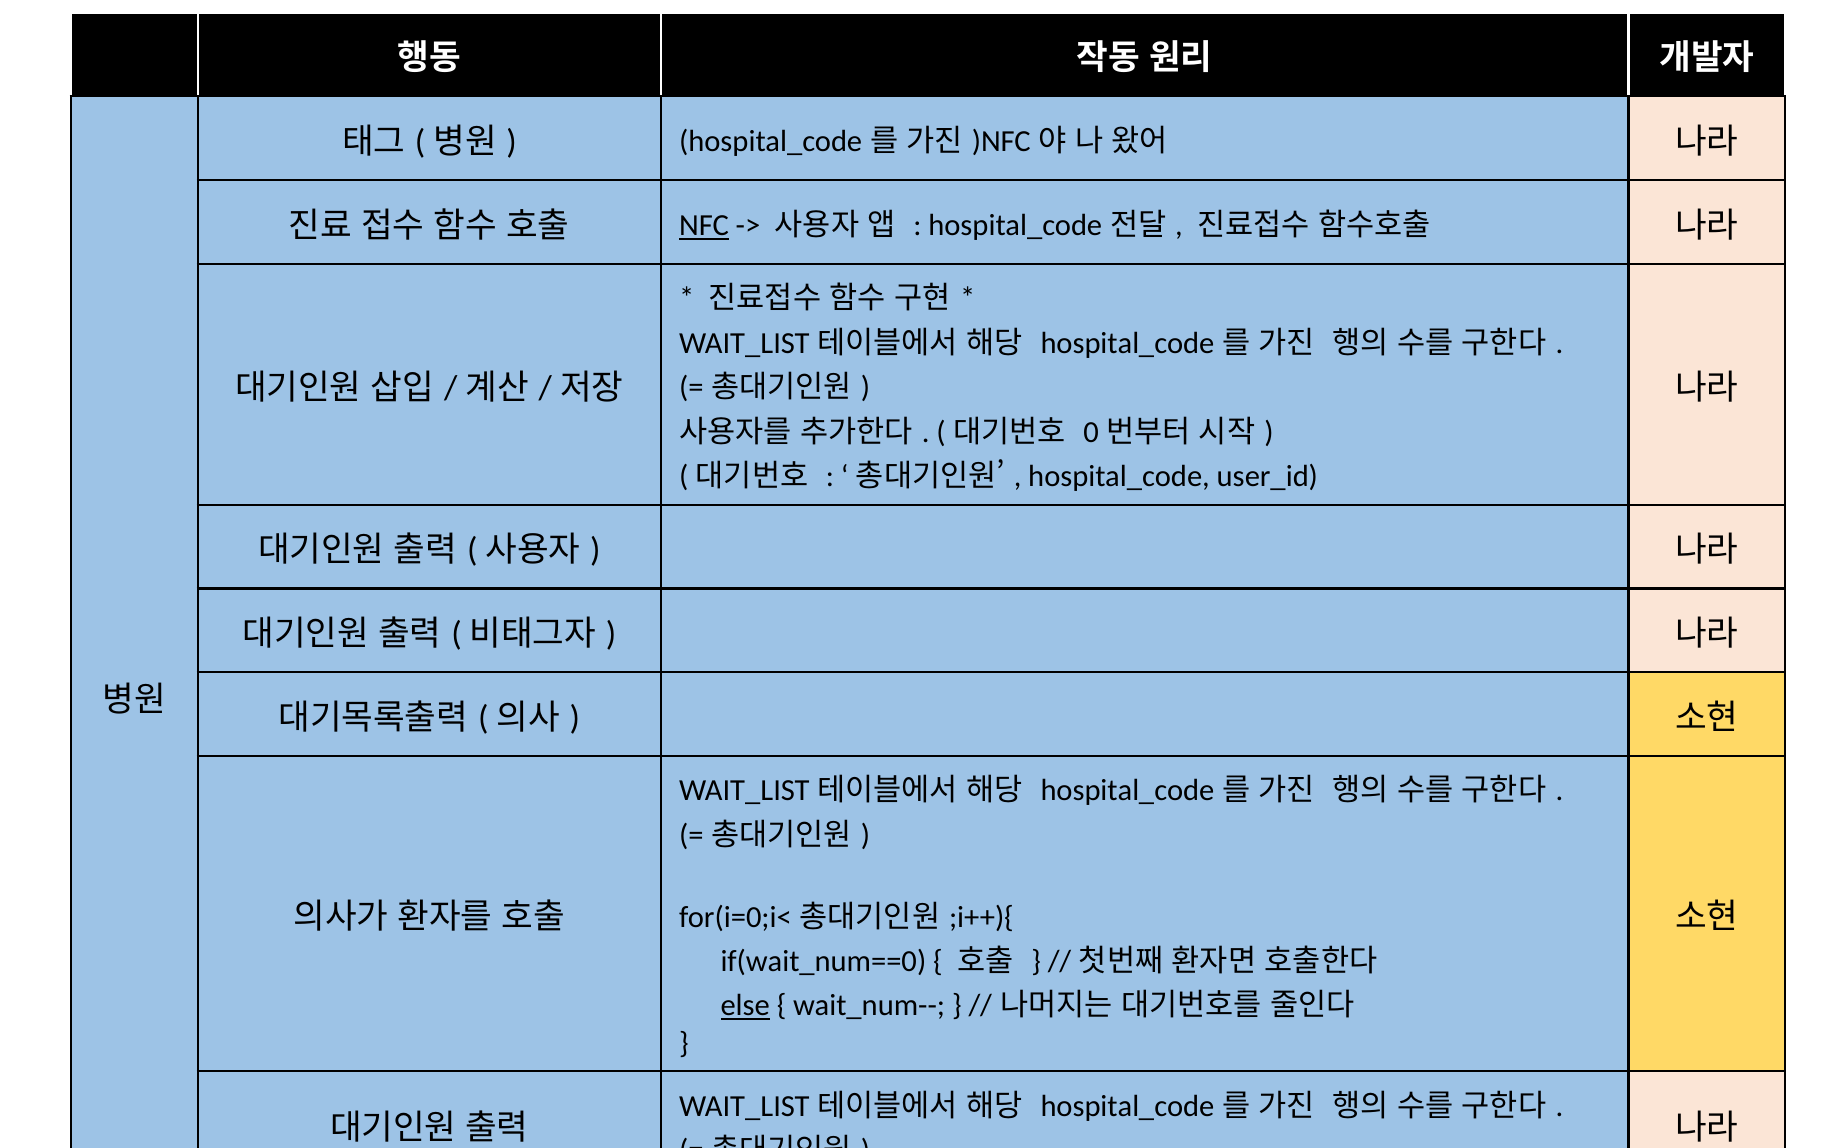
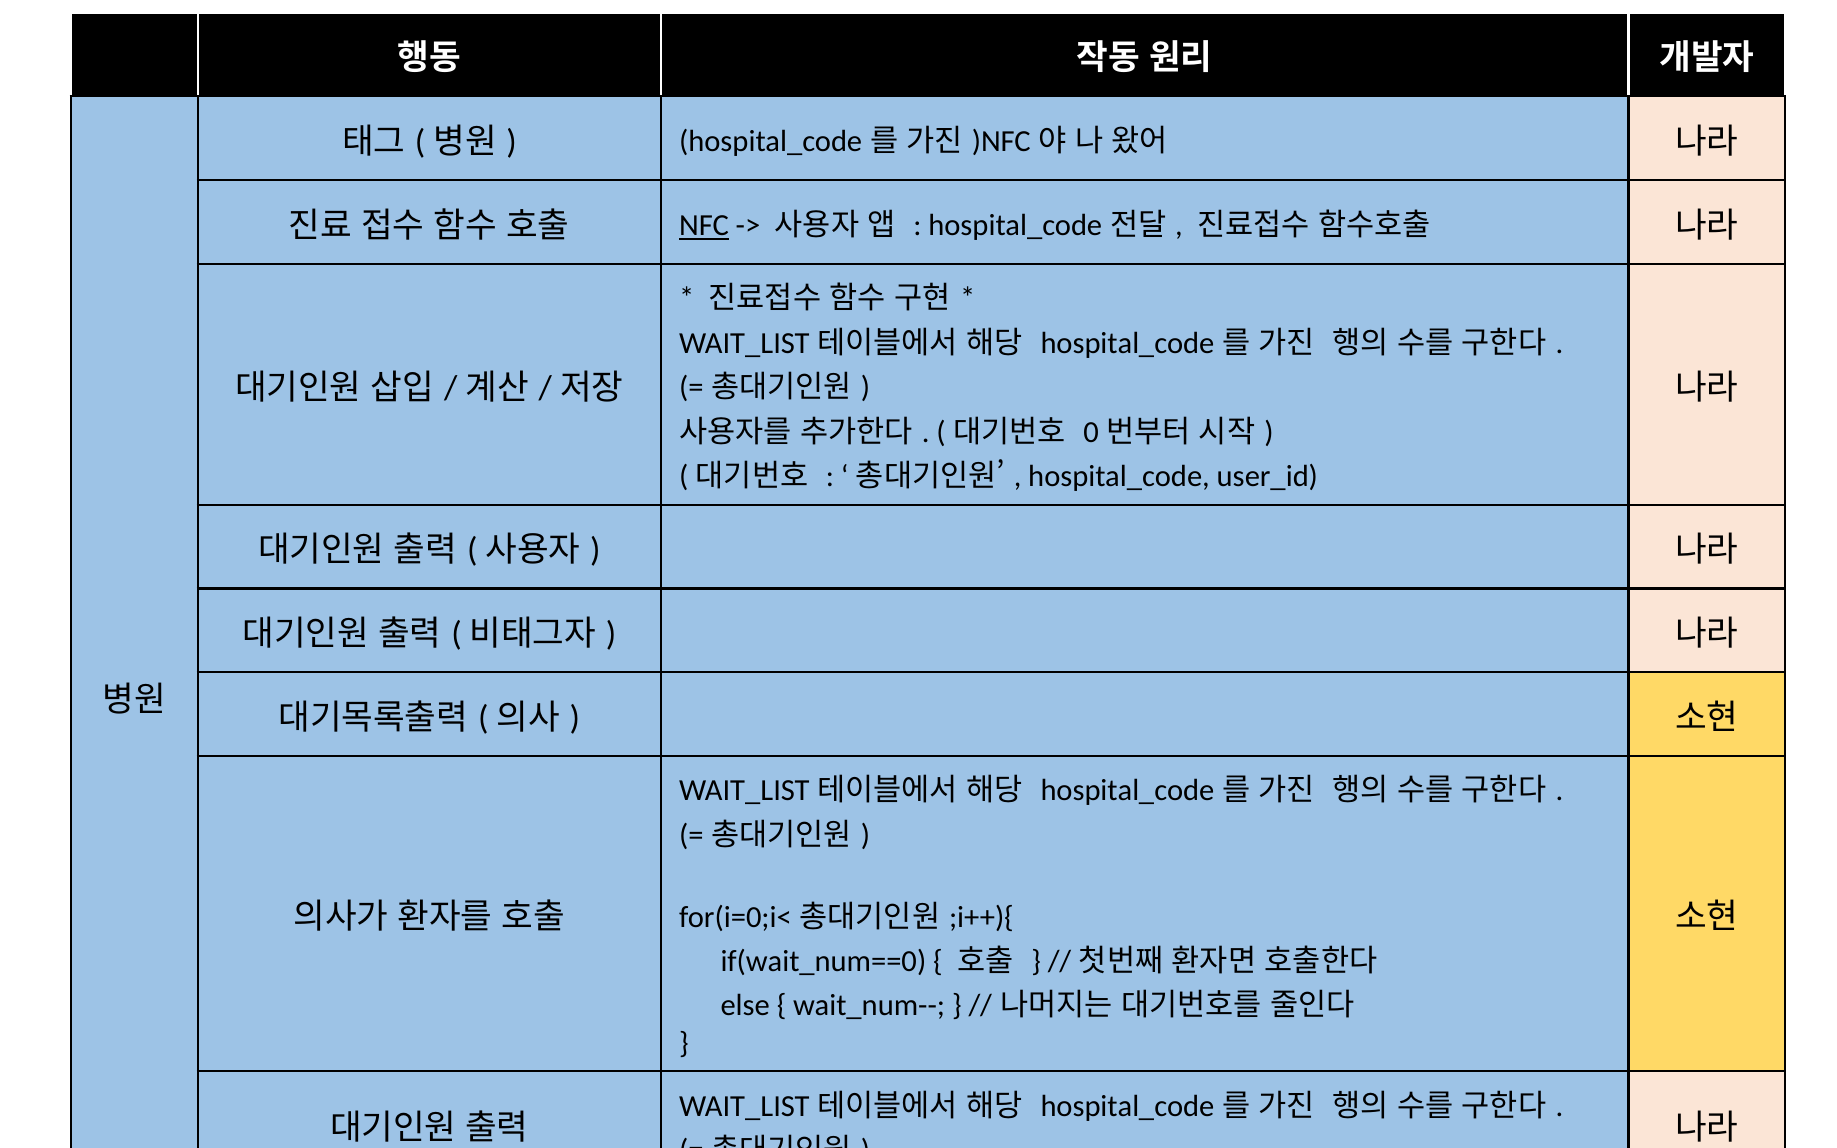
else underline: present -> none (745, 1006)
